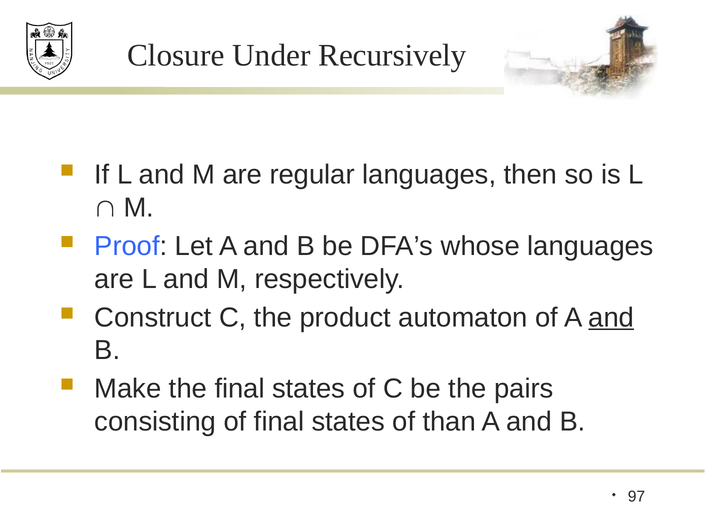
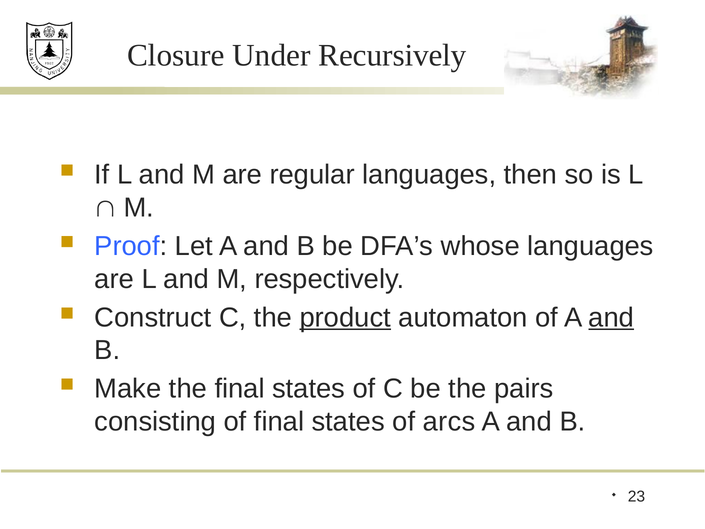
product underline: none -> present (345, 317)
than: than -> arcs (449, 422)
97: 97 -> 23 (636, 496)
